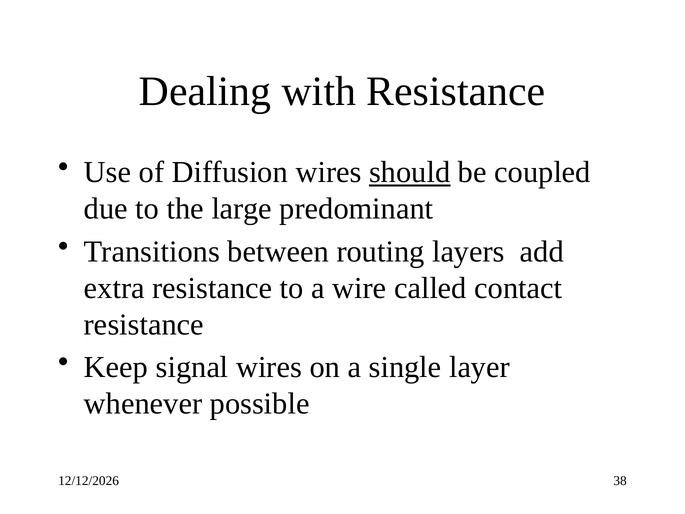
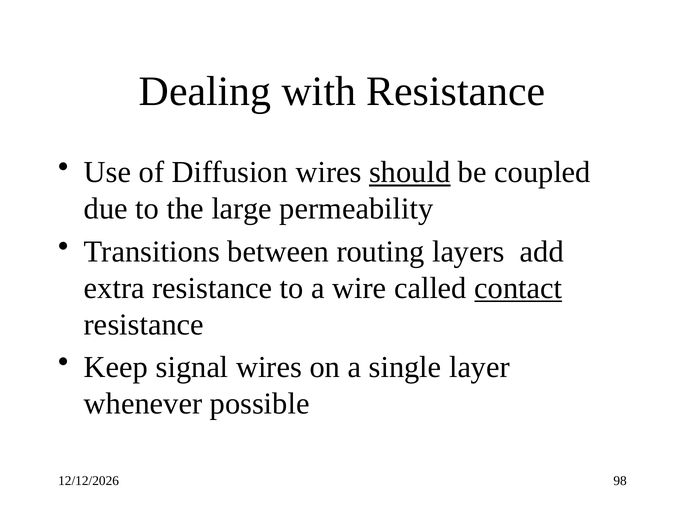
predominant: predominant -> permeability (356, 209)
contact underline: none -> present (518, 288)
38: 38 -> 98 (620, 480)
